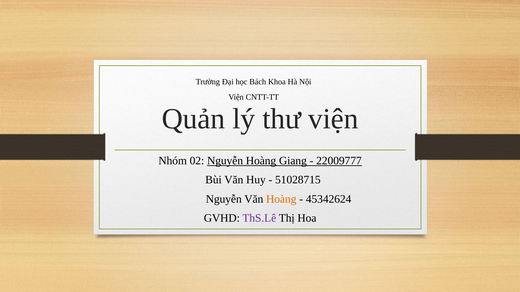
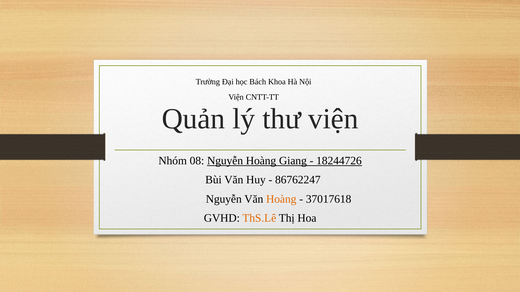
02: 02 -> 08 (197, 161)
22009777: 22009777 -> 18244726 (339, 161)
51028715: 51028715 -> 86762247 (298, 180)
45342624: 45342624 -> 37017618 (329, 199)
ThS.Lê colour: purple -> orange (259, 219)
